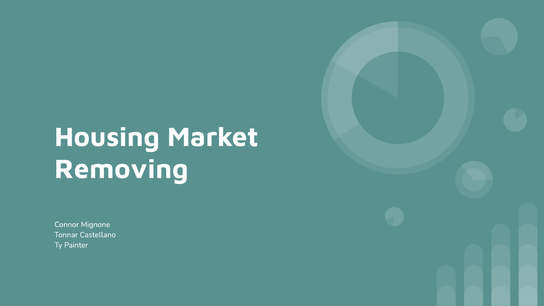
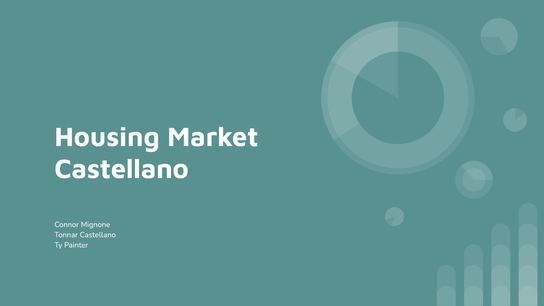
Removing: Removing -> Castellano (122, 169)
